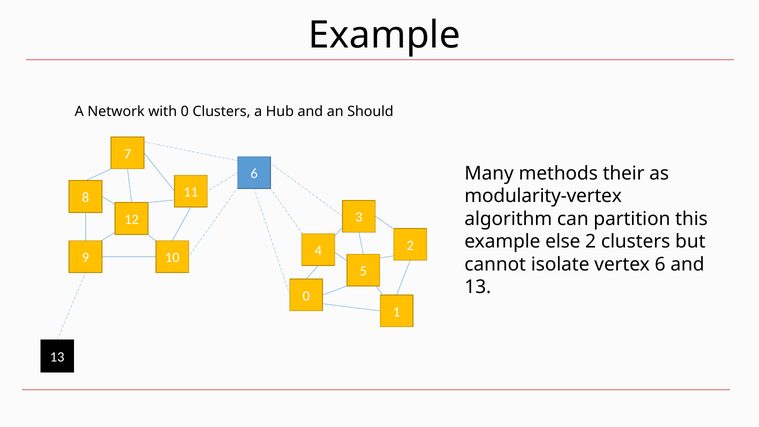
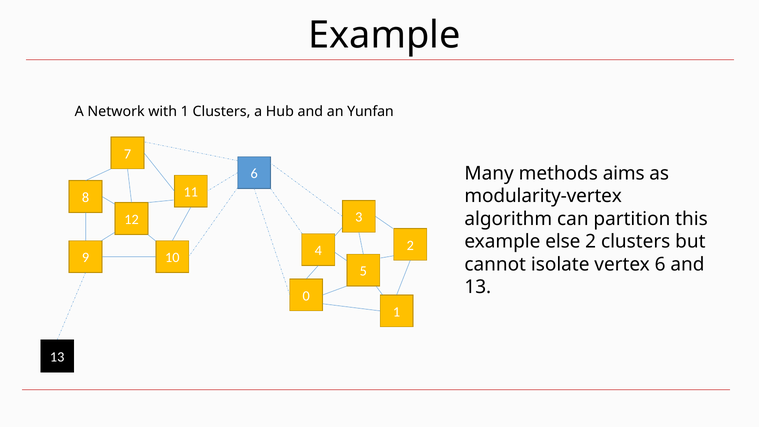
with 0: 0 -> 1 (185, 112)
Should: Should -> Yunfan (370, 112)
their: their -> aims (624, 173)
